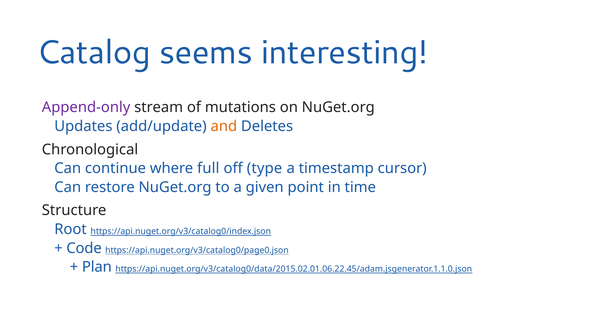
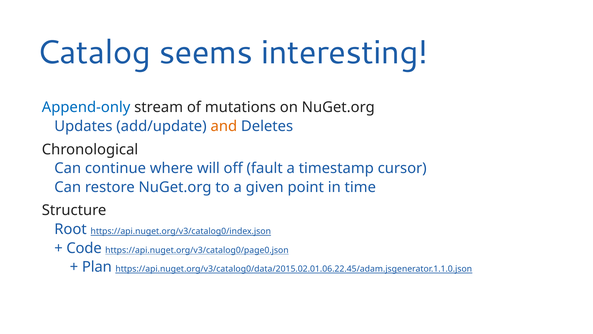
Append-only colour: purple -> blue (86, 107)
full: full -> will (208, 168)
type: type -> fault (265, 168)
